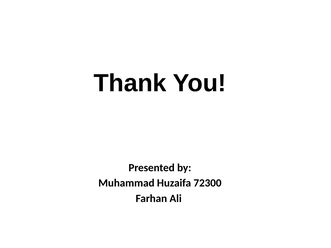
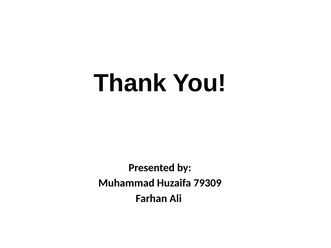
72300: 72300 -> 79309 (208, 183)
